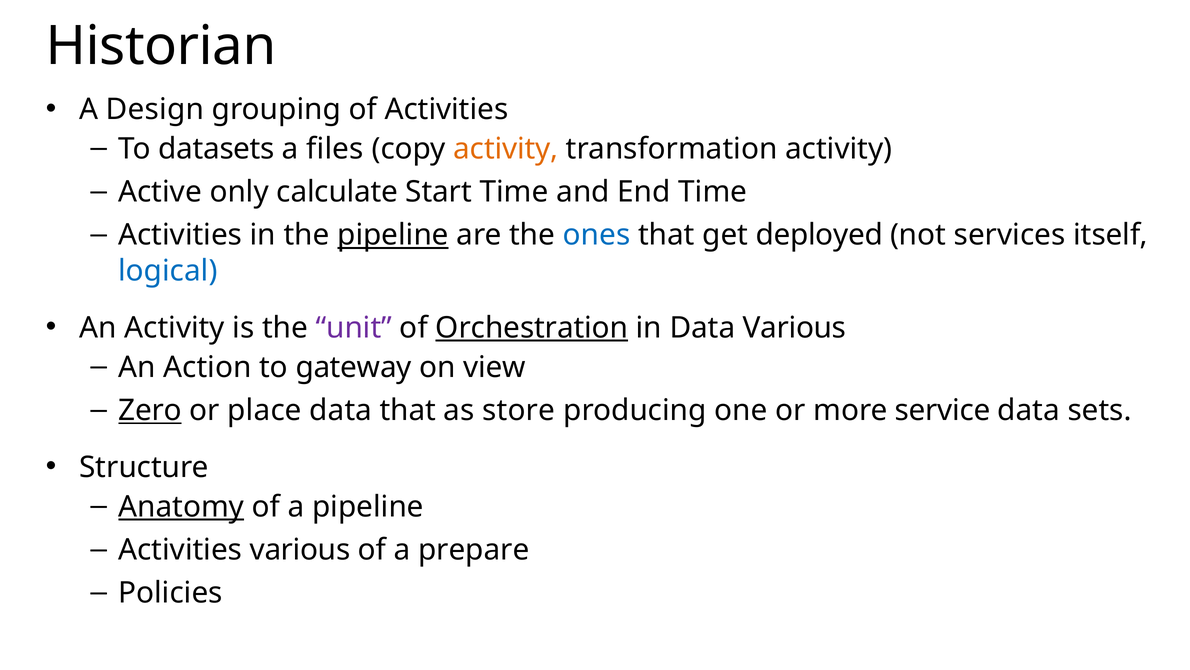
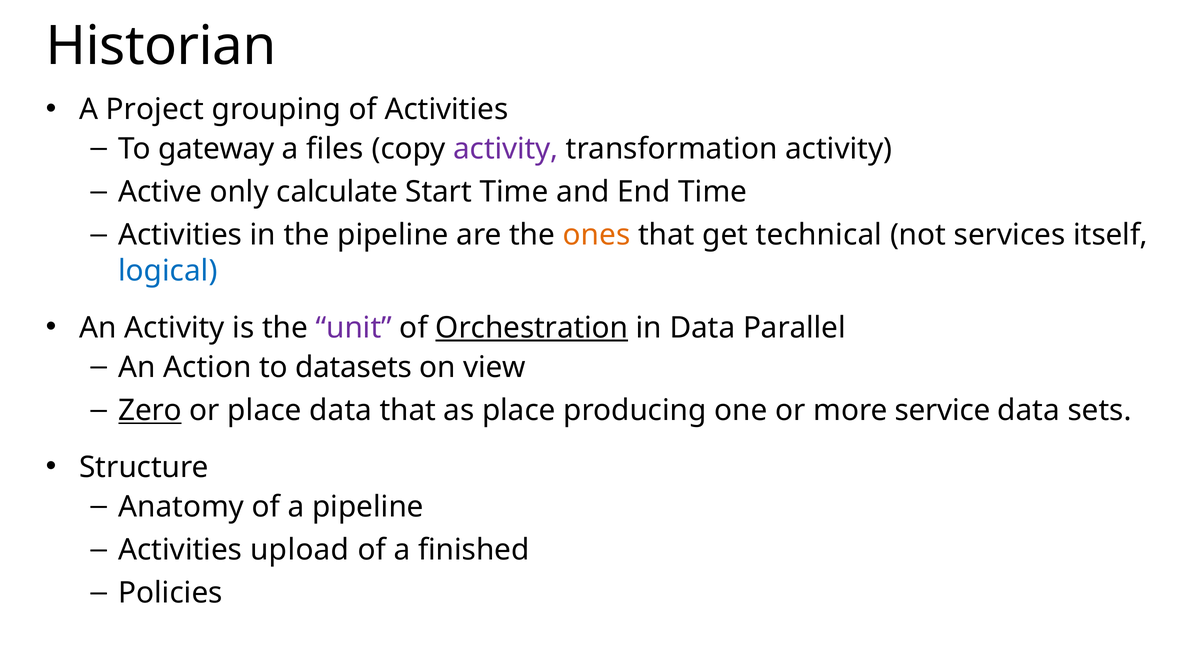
Design: Design -> Project (155, 109)
datasets: datasets -> gateway (216, 149)
activity colour: orange -> purple (506, 149)
pipeline underline: present -> none (393, 235)
ones colour: blue -> orange (597, 235)
deployed: deployed -> technical (819, 235)
Data Various: Various -> Parallel (794, 327)
gateway: gateway -> datasets (354, 367)
as store: store -> place (519, 410)
Anatomy underline: present -> none (181, 506)
Activities various: various -> upload (300, 549)
prepare: prepare -> finished (474, 549)
